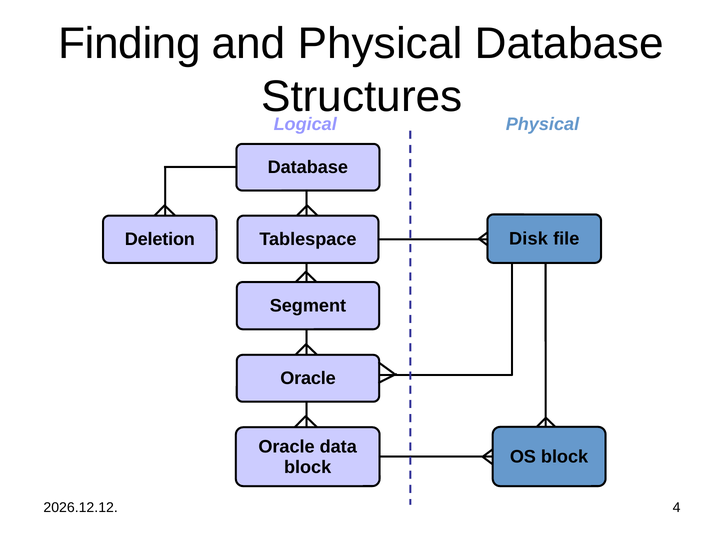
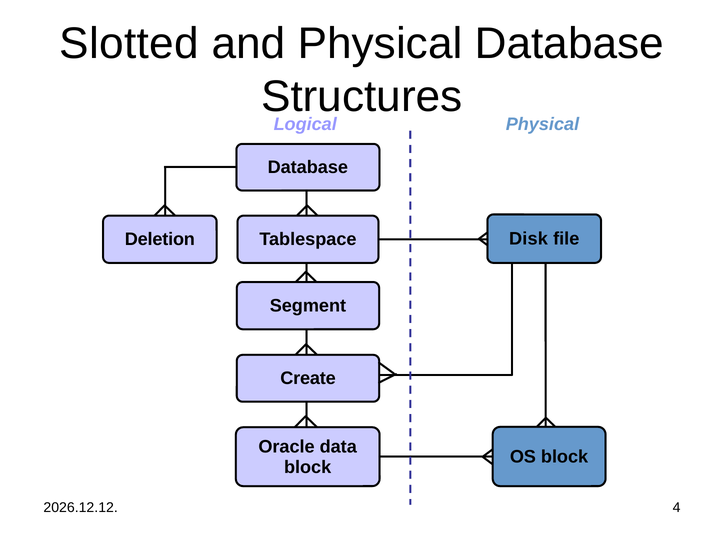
Finding: Finding -> Slotted (129, 44)
Oracle: Oracle -> Create (308, 378)
